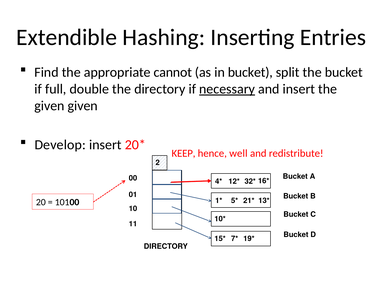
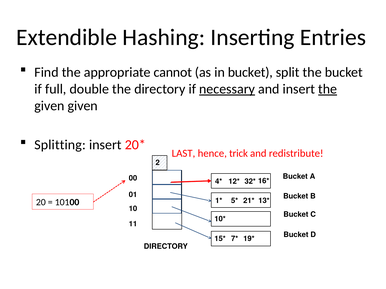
the underline: none -> present (328, 89)
Develop: Develop -> Splitting (60, 145)
KEEP: KEEP -> LAST (183, 154)
well: well -> trick (239, 154)
